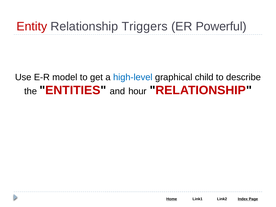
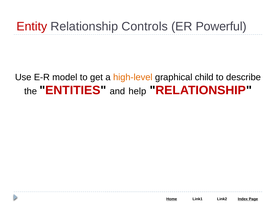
Triggers: Triggers -> Controls (145, 26)
high-level colour: blue -> orange (133, 77)
hour: hour -> help (137, 91)
